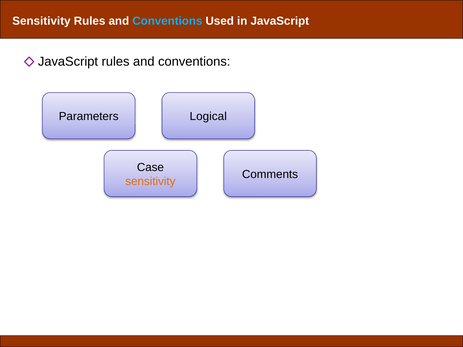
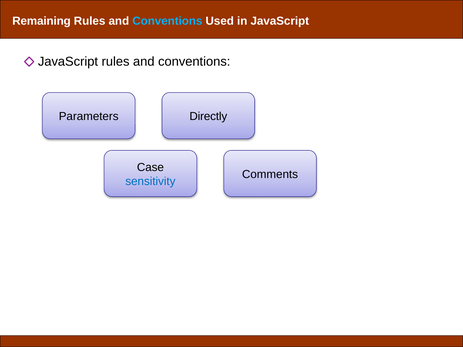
Sensitivity: Sensitivity -> Remaining (41, 21)
Logical: Logical -> Directly (208, 117)
sensitivity colour: orange -> blue (150, 181)
